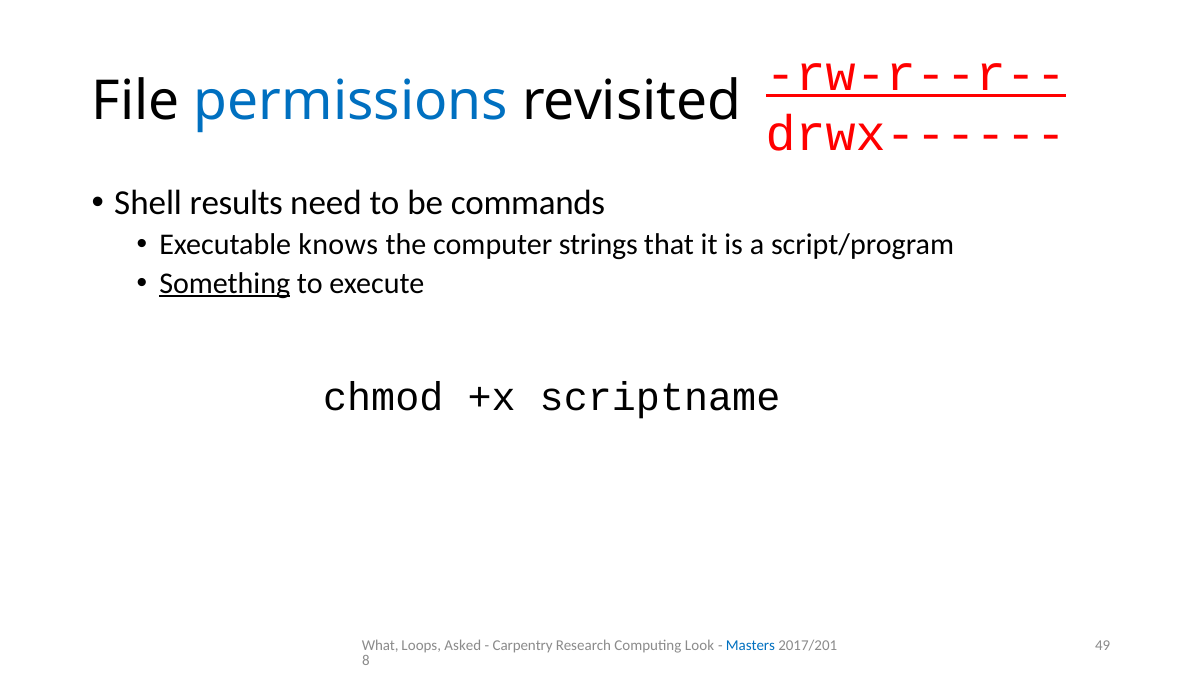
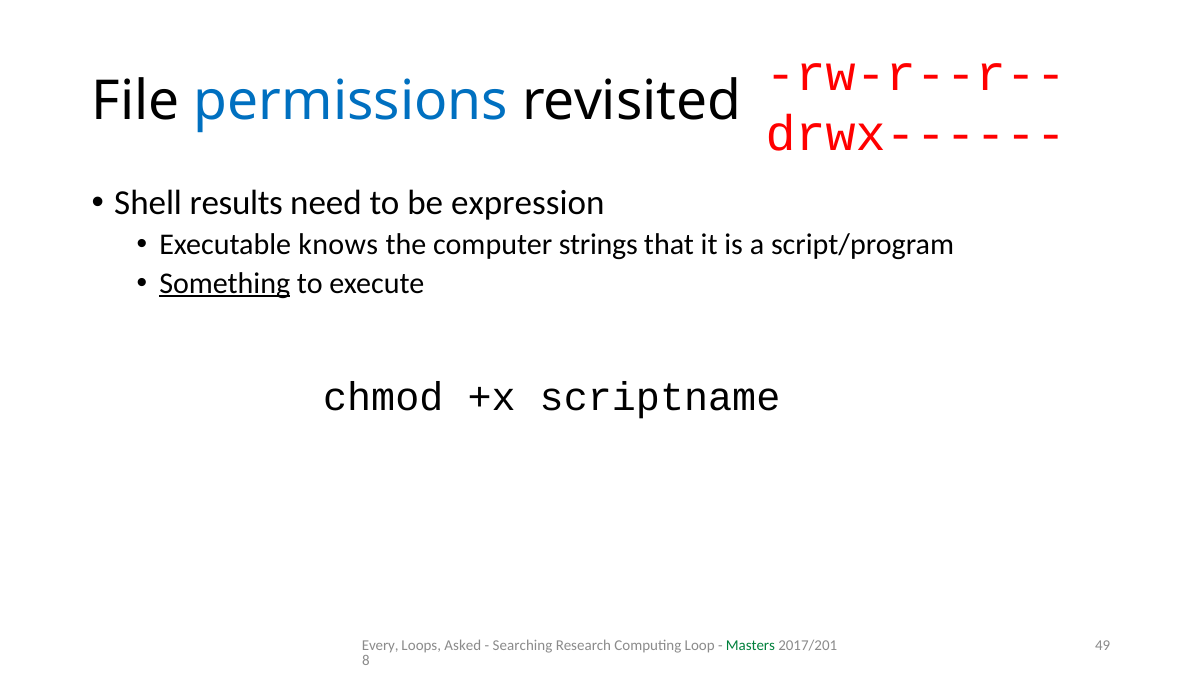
rw-r--r-- underline: present -> none (916, 74)
commands: commands -> expression (528, 203)
What: What -> Every (380, 646)
Carpentry: Carpentry -> Searching (523, 646)
Look: Look -> Loop (700, 646)
Masters colour: blue -> green (750, 646)
